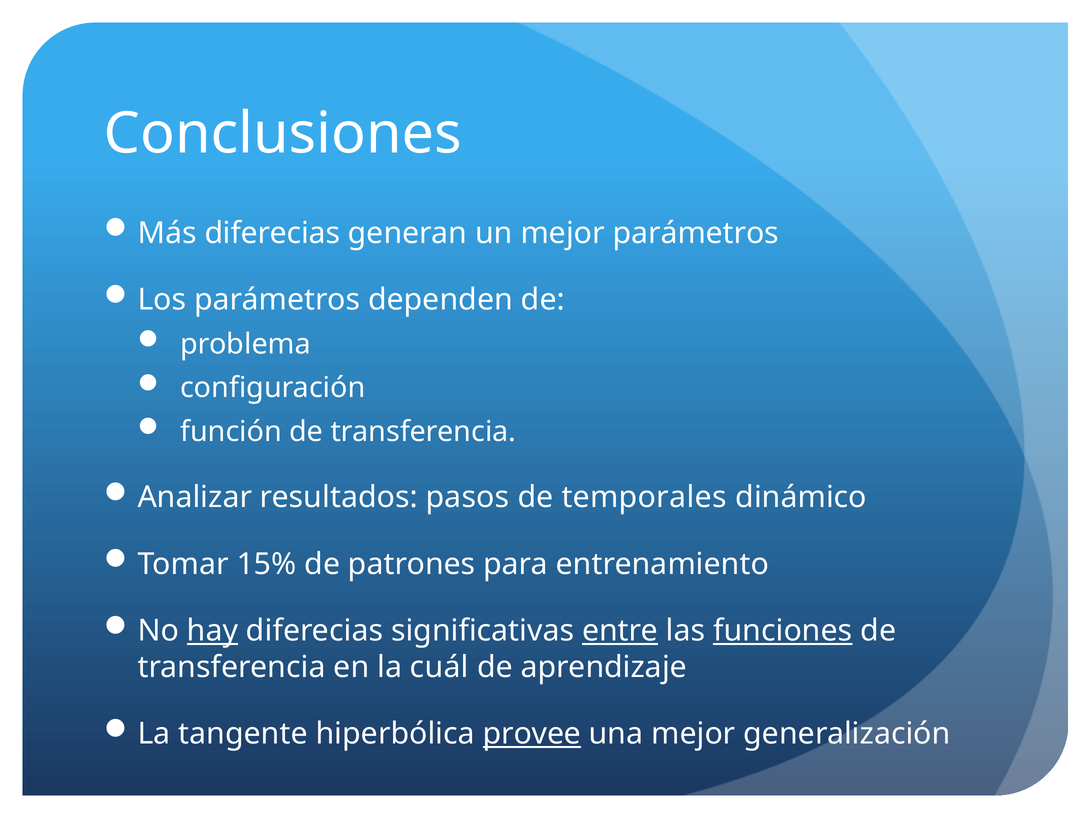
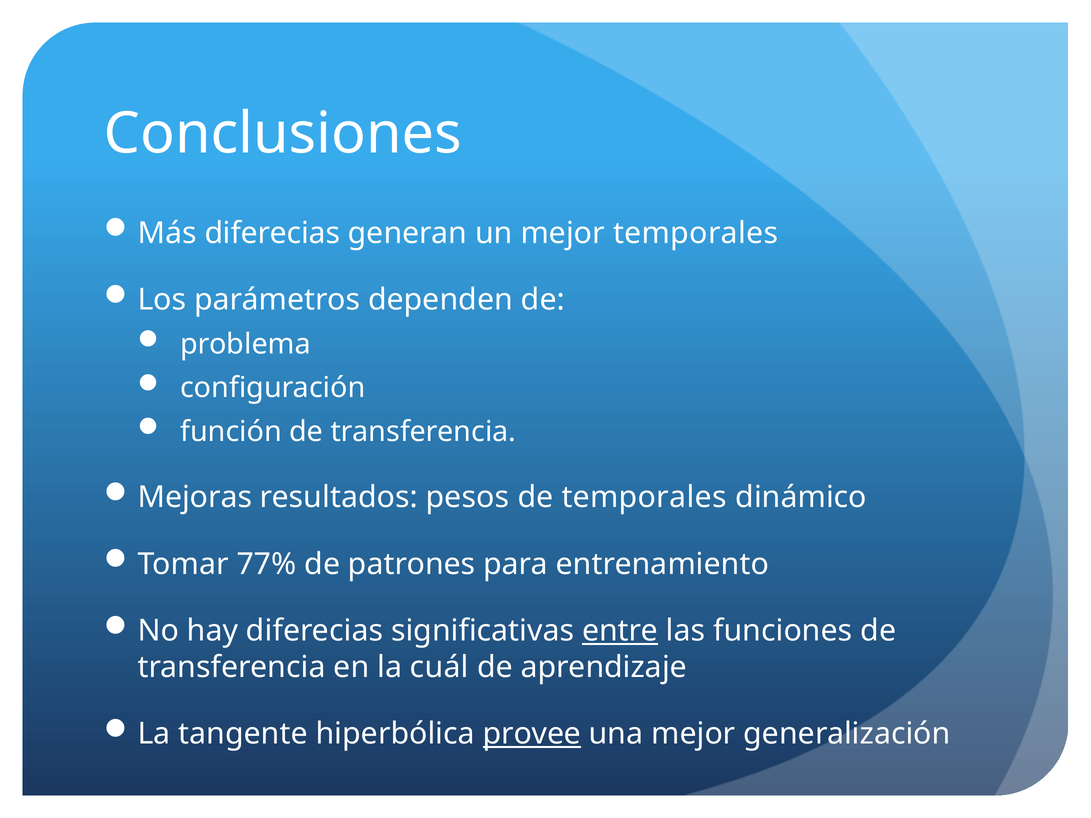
mejor parámetros: parámetros -> temporales (696, 233)
Analizar: Analizar -> Mejoras (195, 498)
pasos: pasos -> pesos (467, 498)
15%: 15% -> 77% (266, 564)
hay underline: present -> none (212, 631)
funciones underline: present -> none (783, 631)
